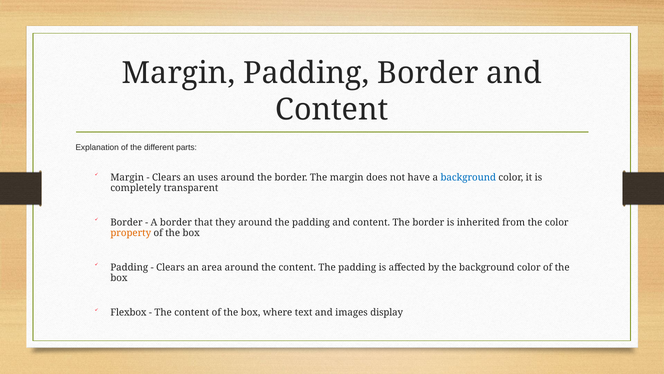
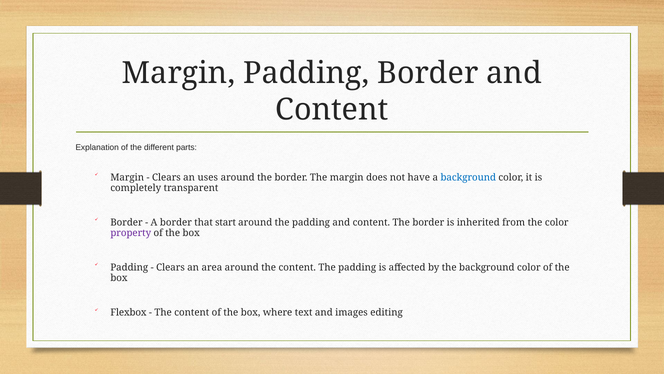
they: they -> start (226, 222)
property colour: orange -> purple (131, 233)
display: display -> editing (387, 312)
